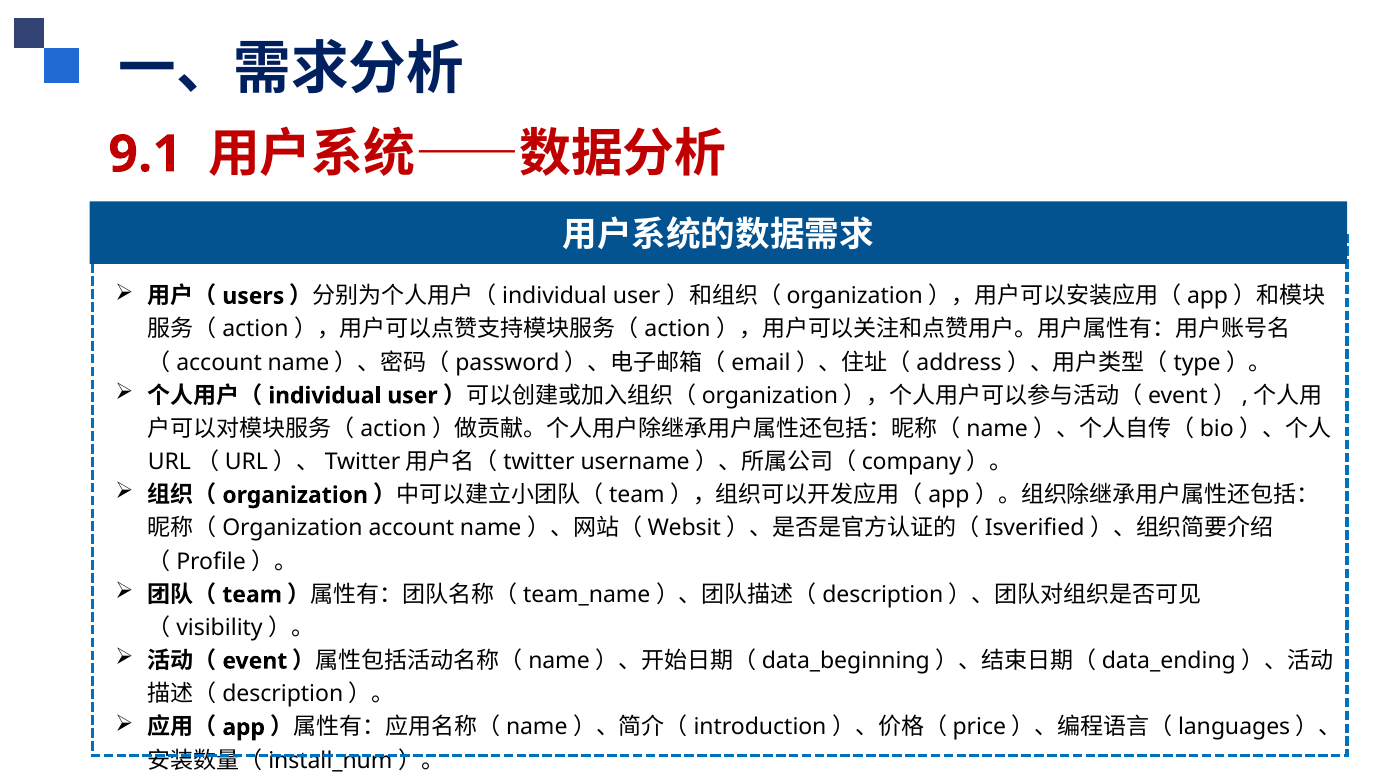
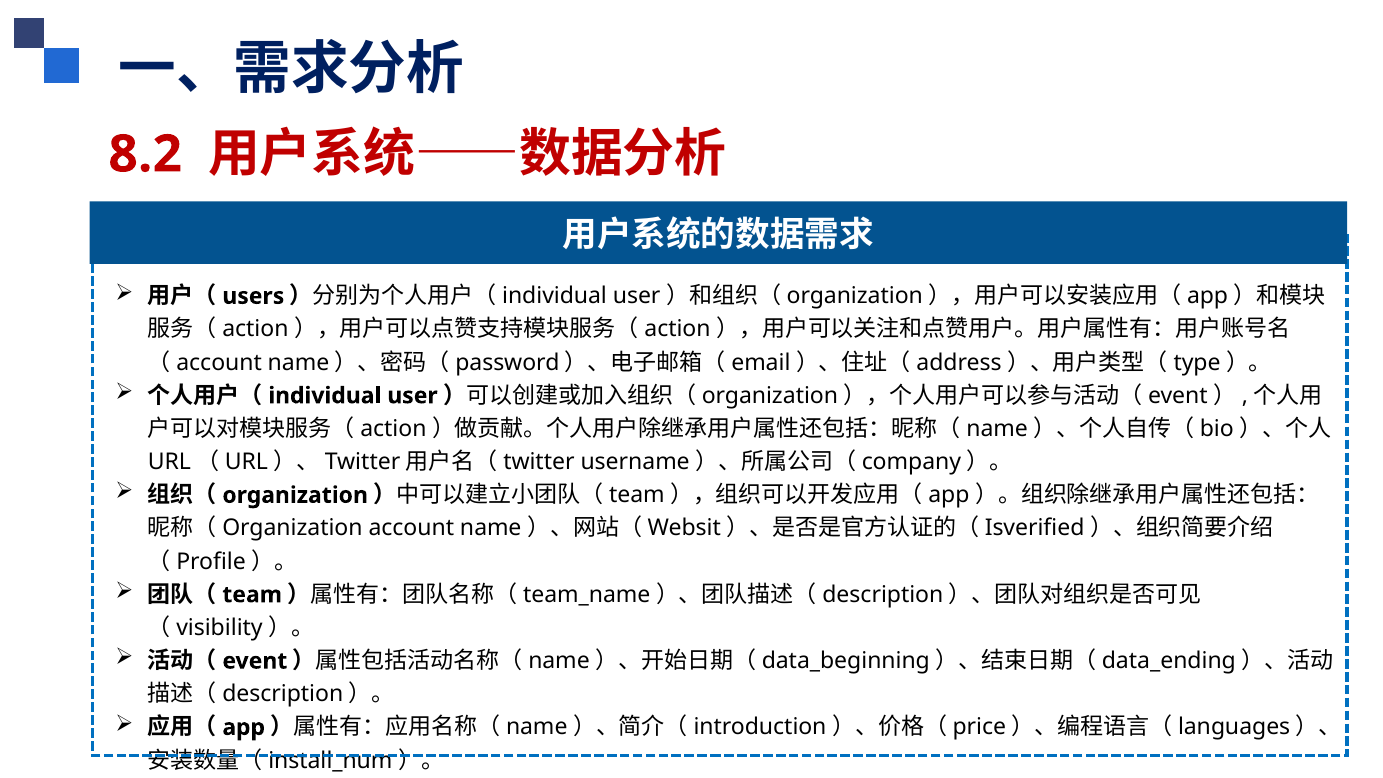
9.1: 9.1 -> 8.2 (145, 154)
